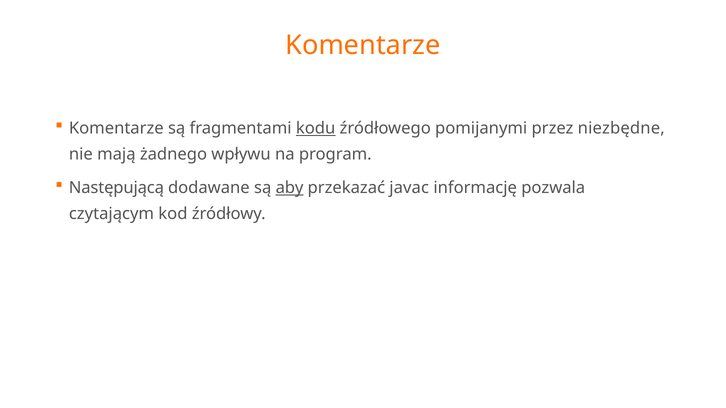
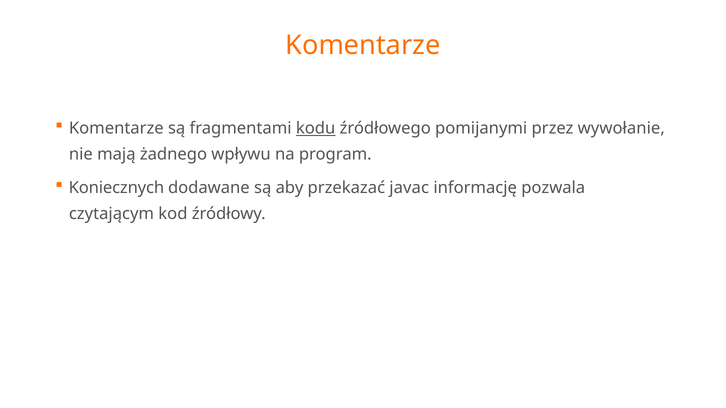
niezbędne: niezbędne -> wywołanie (621, 129)
Następującą: Następującą -> Koniecznych (116, 188)
aby underline: present -> none (290, 188)
